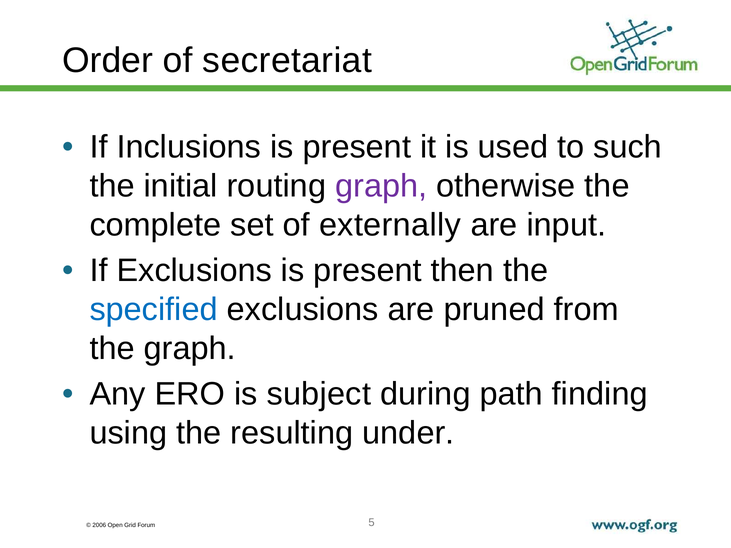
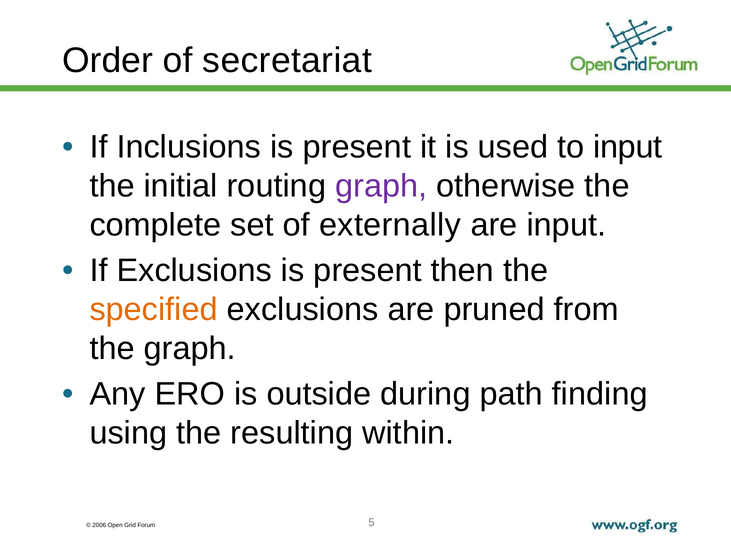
to such: such -> input (628, 147)
specified colour: blue -> orange (154, 310)
subject: subject -> outside (319, 394)
under: under -> within (408, 433)
